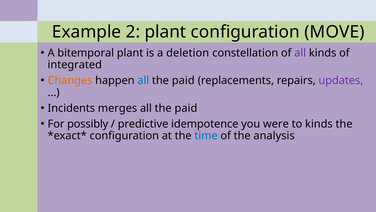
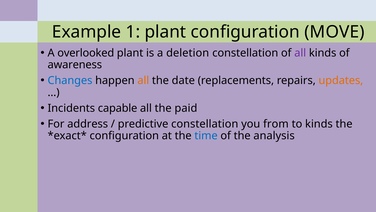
2: 2 -> 1 (133, 32)
bitemporal: bitemporal -> overlooked (86, 53)
integrated: integrated -> awareness (75, 65)
Changes colour: orange -> blue (70, 80)
all colour: blue -> orange (143, 80)
paid: paid -> date (183, 80)
updates colour: purple -> orange (341, 80)
merges: merges -> capable (118, 108)
possibly: possibly -> address (88, 124)
predictive idempotence: idempotence -> constellation (205, 124)
were: were -> from (276, 124)
